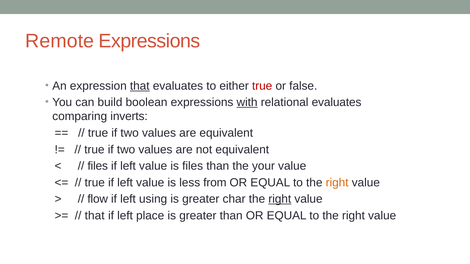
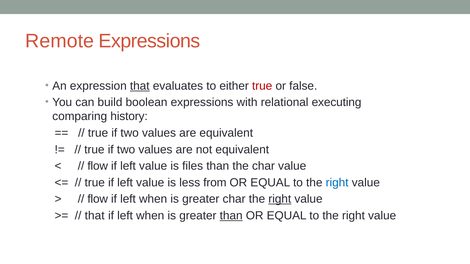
with underline: present -> none (247, 103)
relational evaluates: evaluates -> executing (337, 103)
inverts: inverts -> history (129, 117)
files: files -> flow (98, 166)
the your: your -> char (263, 166)
right colour: orange -> blue (337, 183)
using: using -> when (153, 199)
place: place -> when (150, 216)
than underline: none -> present (231, 216)
